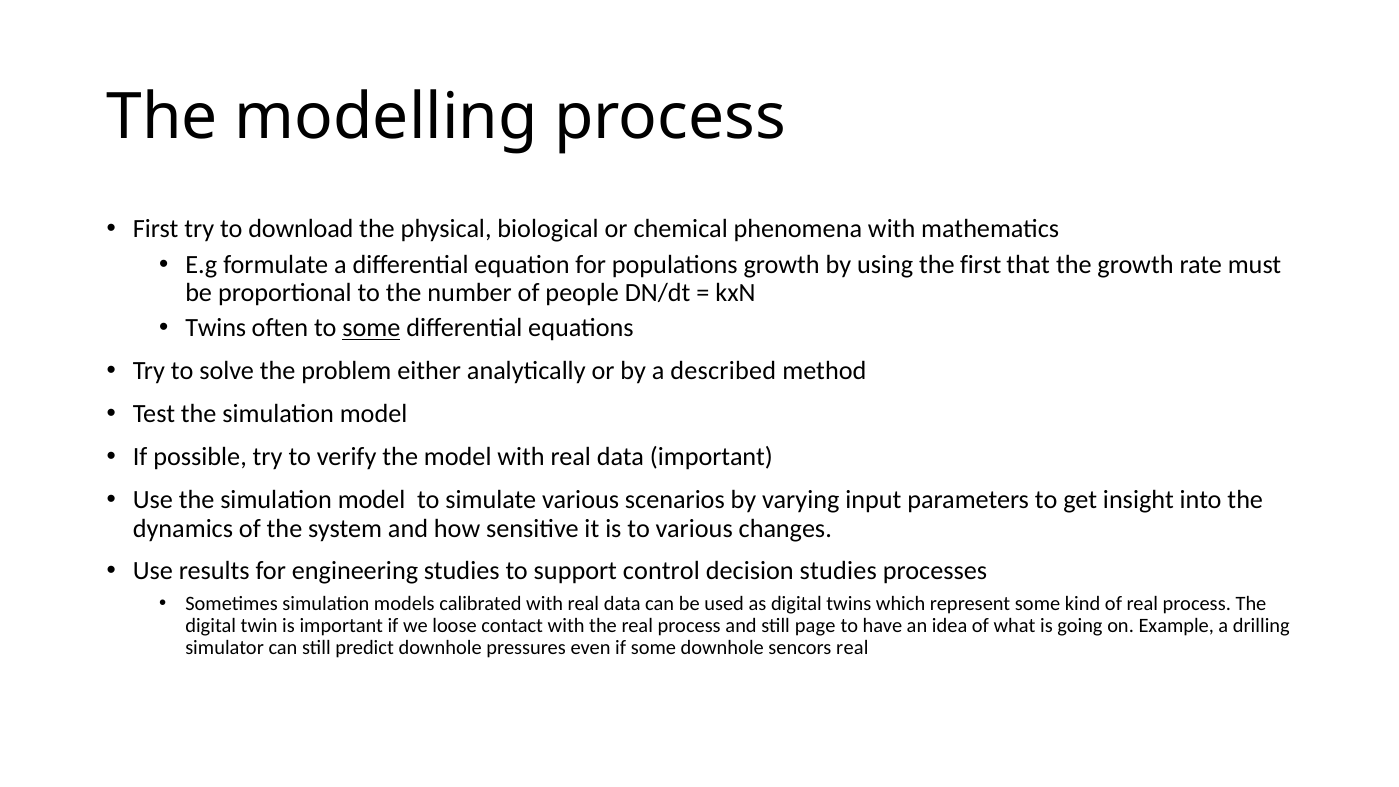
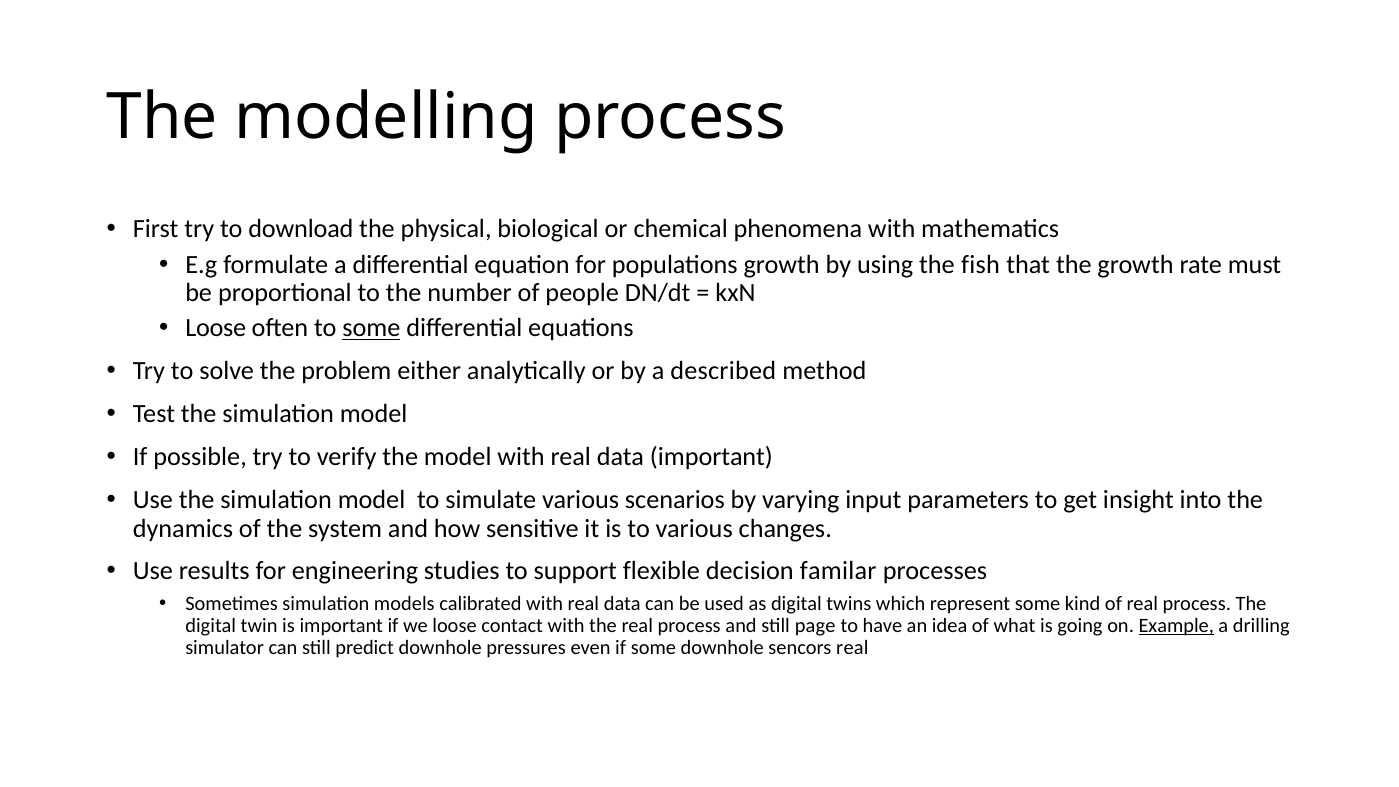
the first: first -> fish (980, 264)
Twins: Twins -> Loose (216, 328)
control: control -> flexible (661, 571)
decision studies: studies -> familar (838, 571)
Example underline: none -> present (1176, 626)
